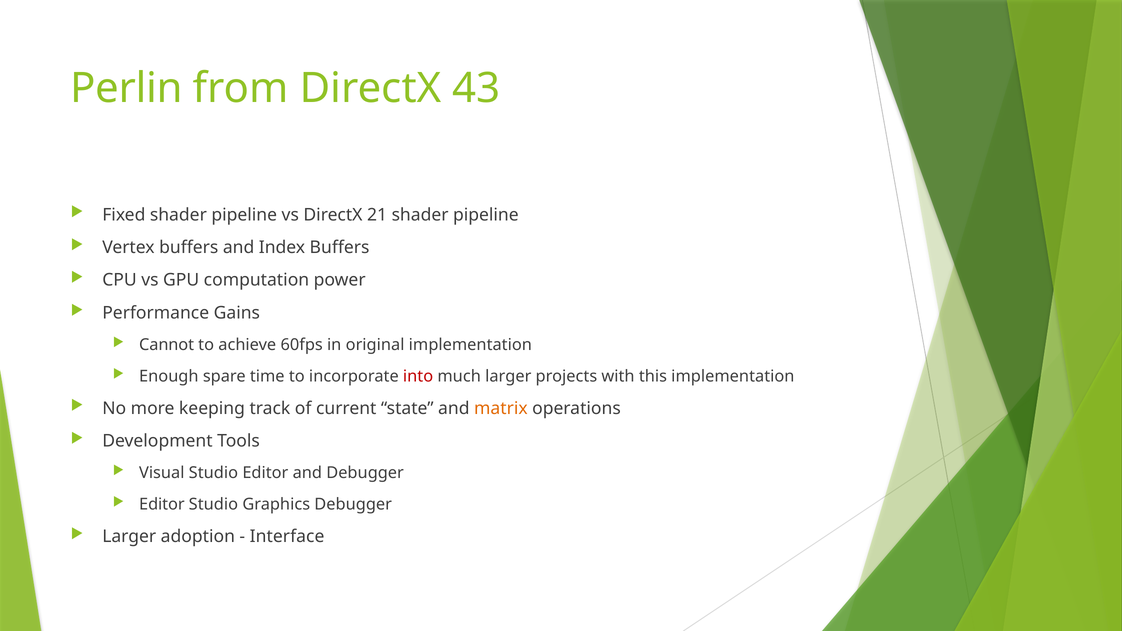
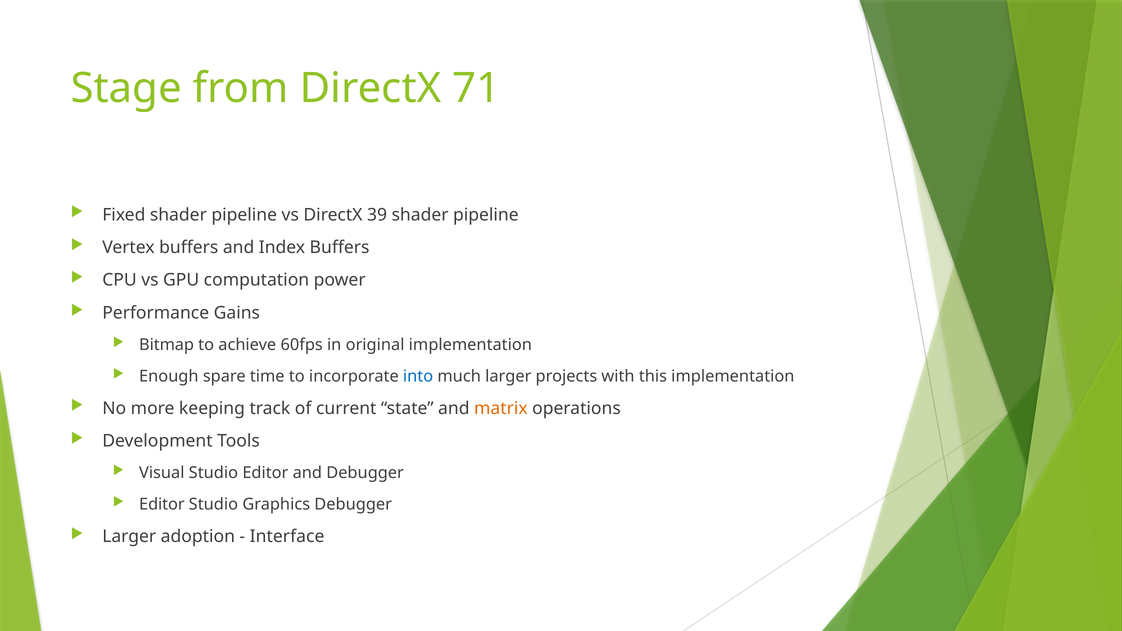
Perlin: Perlin -> Stage (126, 88)
43: 43 -> 71 (476, 88)
21: 21 -> 39 (377, 215)
Cannot: Cannot -> Bitmap (167, 345)
into colour: red -> blue (418, 376)
